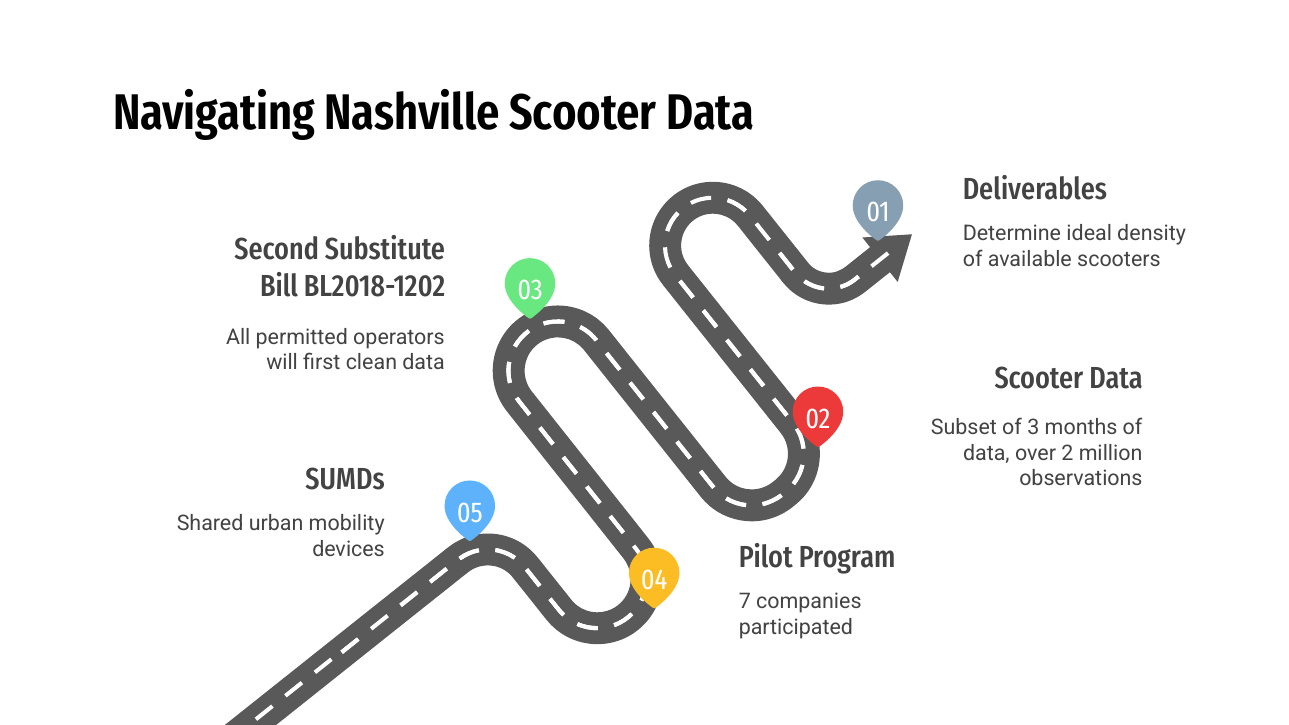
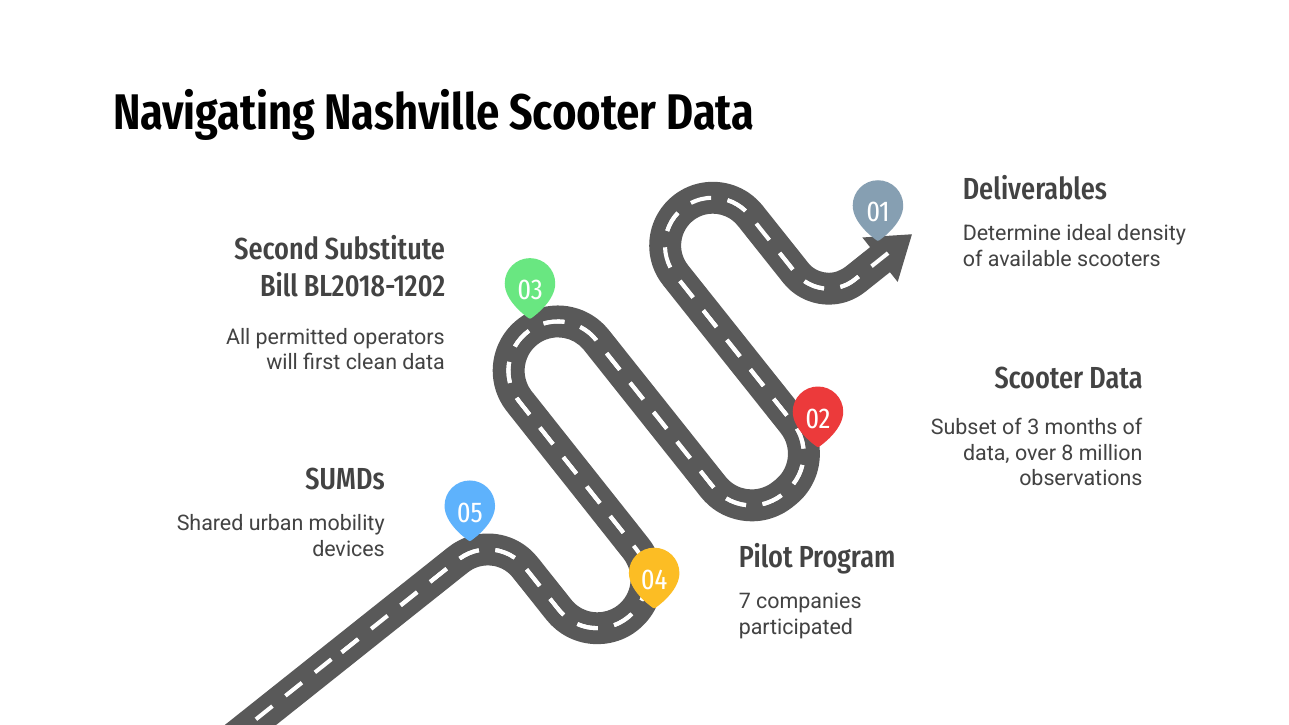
2: 2 -> 8 (1067, 453)
